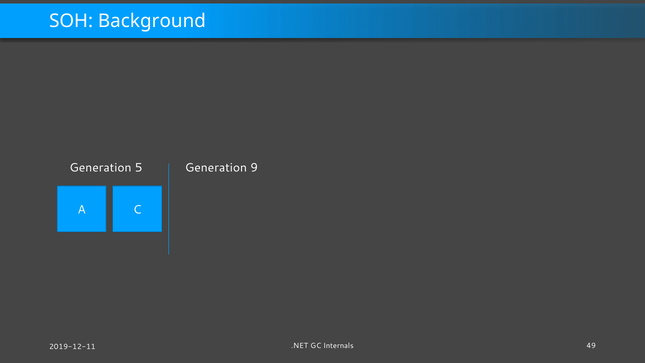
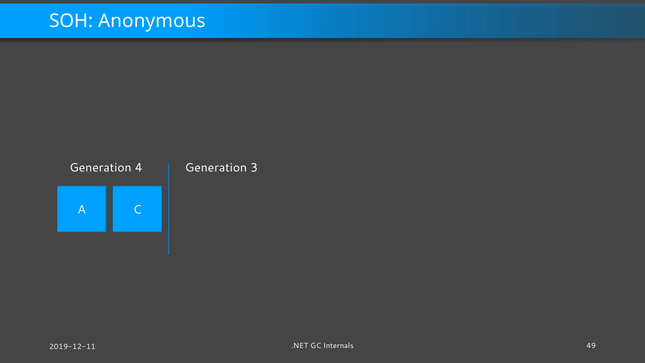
Background: Background -> Anonymous (152, 21)
5: 5 -> 4 (139, 168)
9: 9 -> 3 (254, 168)
